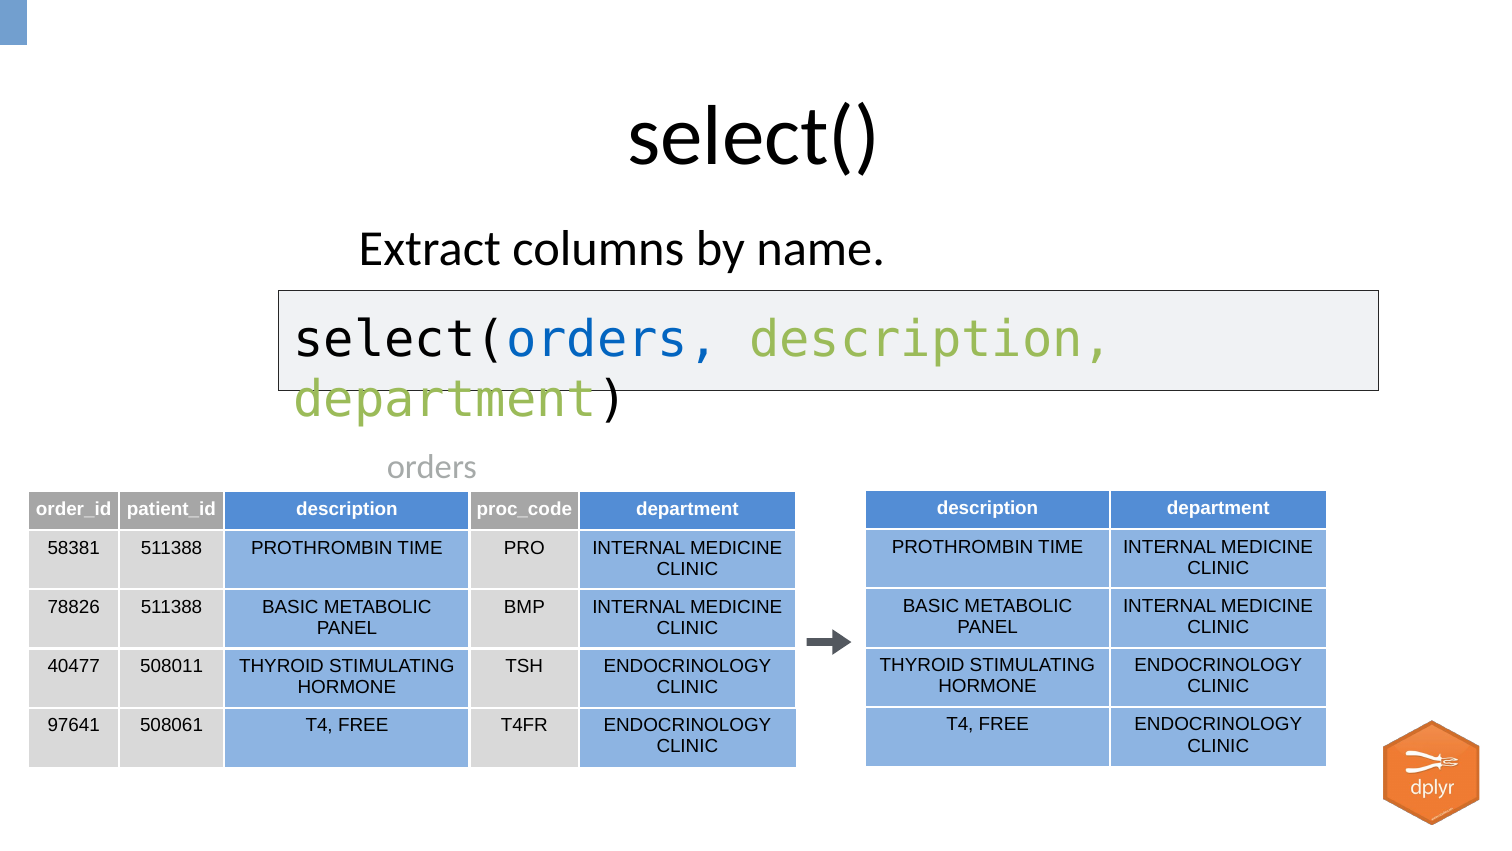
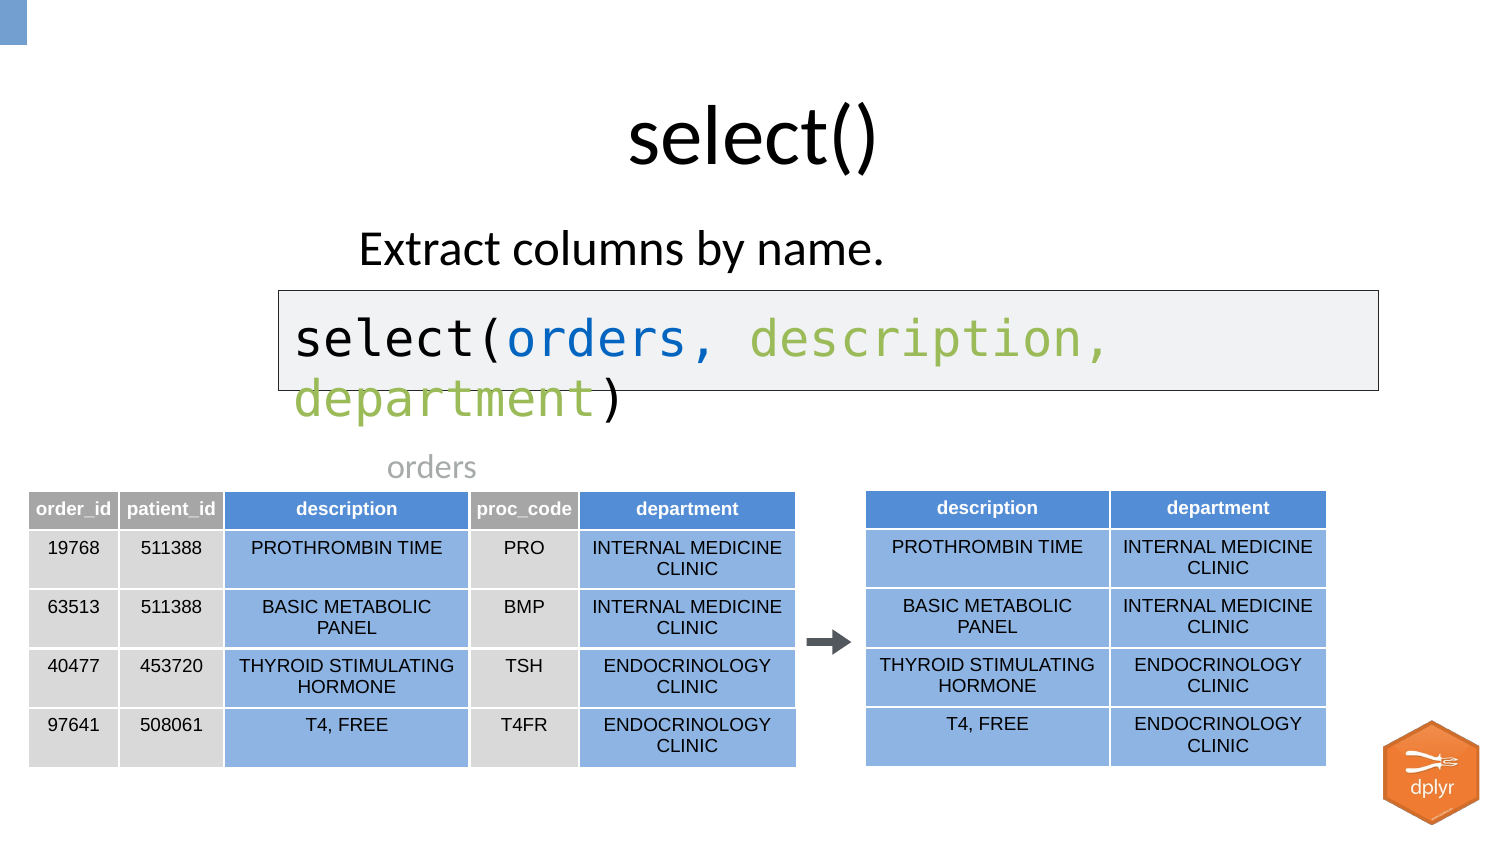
58381: 58381 -> 19768 (74, 548)
78826: 78826 -> 63513 (74, 607)
508011: 508011 -> 453720 (172, 666)
